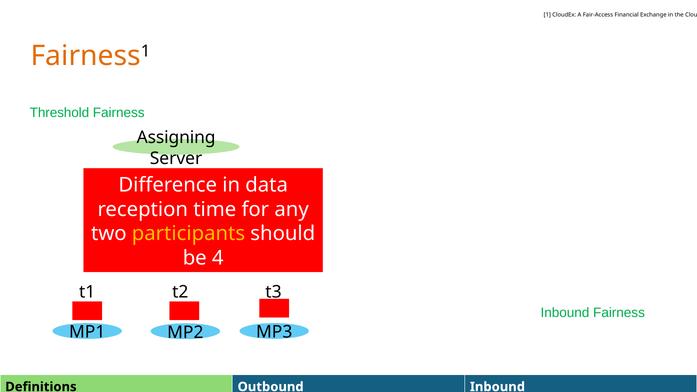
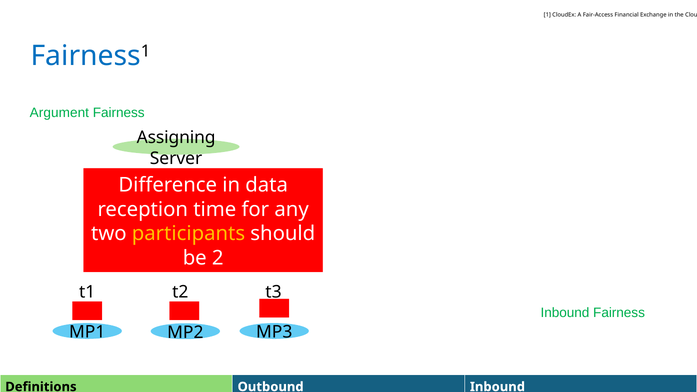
Fairness colour: orange -> blue (86, 56)
Threshold: Threshold -> Argument (59, 113)
4: 4 -> 2 (218, 258)
